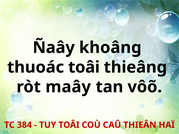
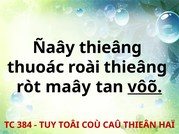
Ñaây khoâng: khoâng -> thieâng (110, 48)
thuoác toâi: toâi -> roài (84, 67)
vôõ underline: none -> present (145, 87)
